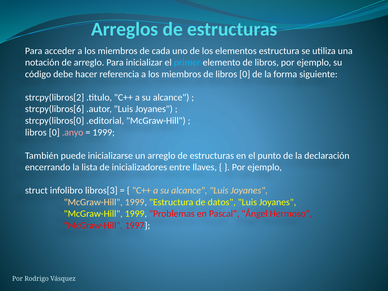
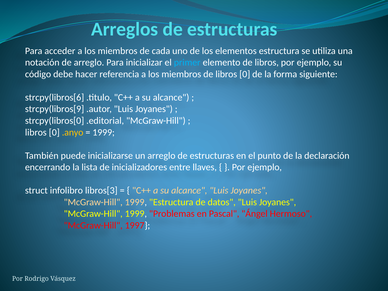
strcpy(libros[2: strcpy(libros[2 -> strcpy(libros[6 (55, 97)
strcpy(libros[6: strcpy(libros[6 -> strcpy(libros[9 (55, 109)
.anyo colour: pink -> yellow (73, 132)
